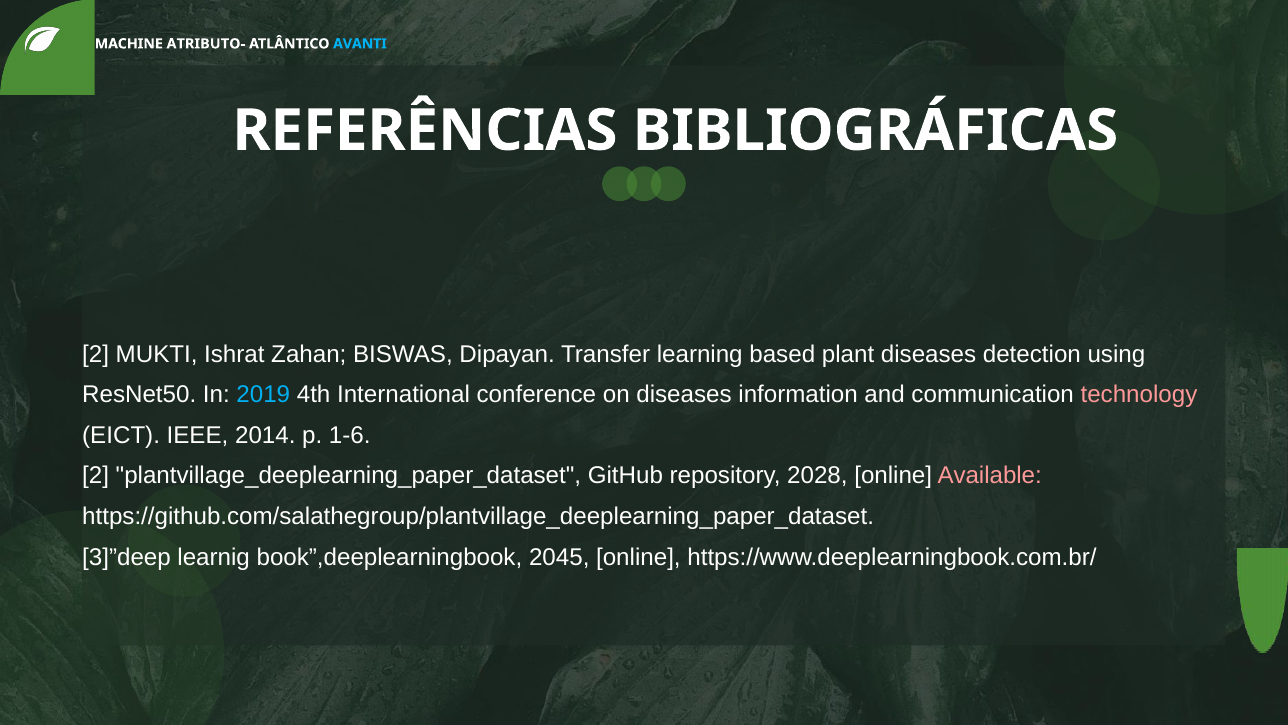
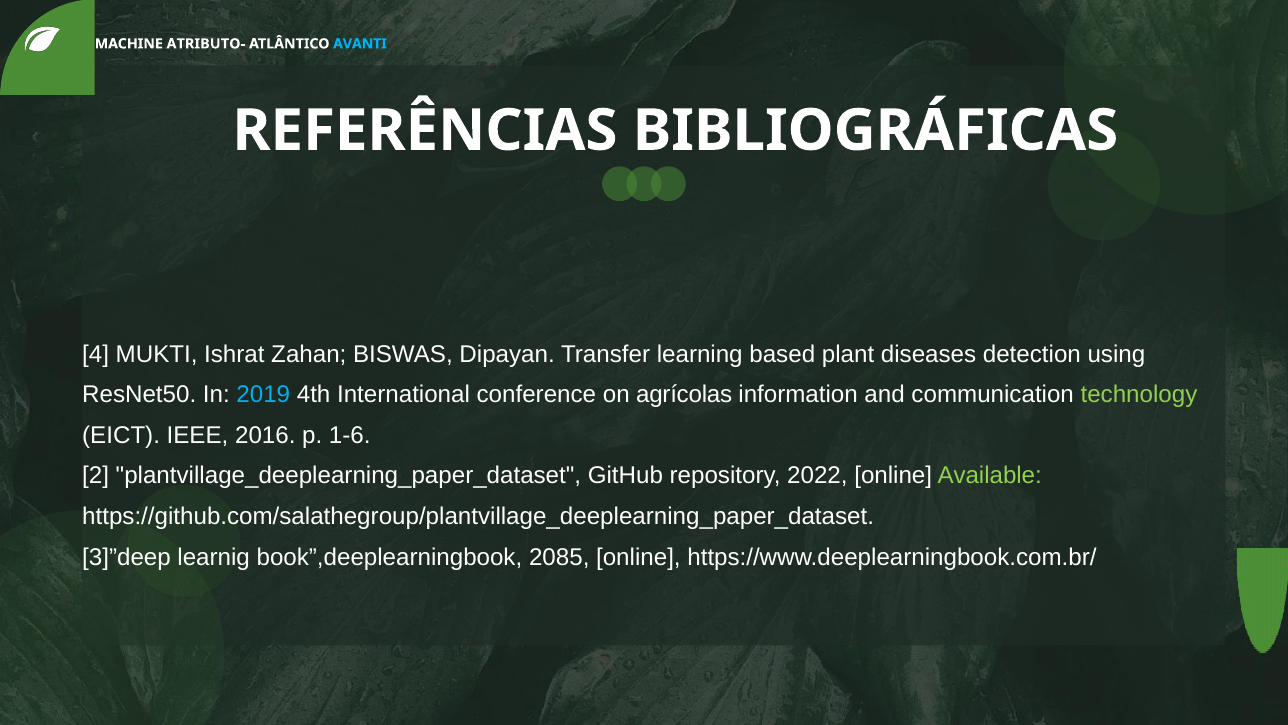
2: 2 -> 4 (96, 354)
on diseases: diseases -> agrícolas (684, 394)
technology colour: pink -> light green (1139, 394)
2014: 2014 -> 2016 (265, 435)
2028: 2028 -> 2022 (817, 476)
Available colour: pink -> light green (990, 476)
2045: 2045 -> 2085 (559, 557)
